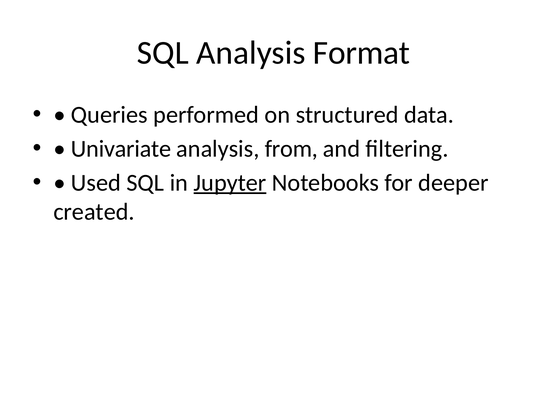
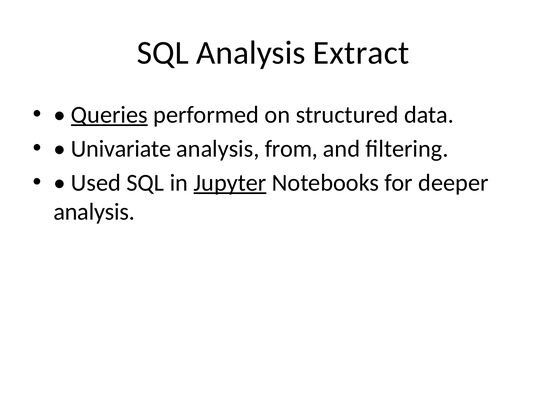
Format: Format -> Extract (361, 53)
Queries underline: none -> present (109, 115)
created: created -> analysis (94, 212)
